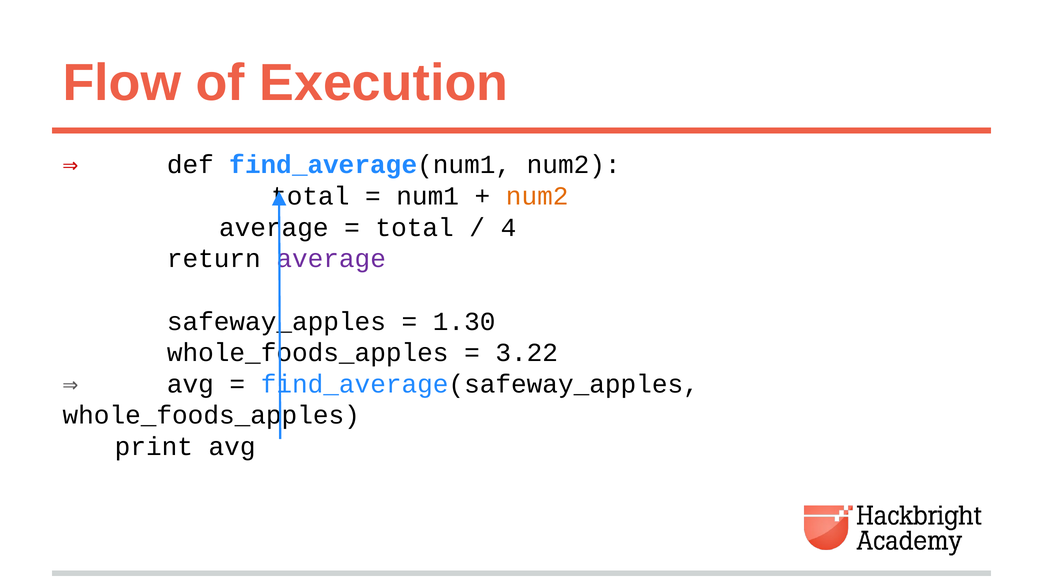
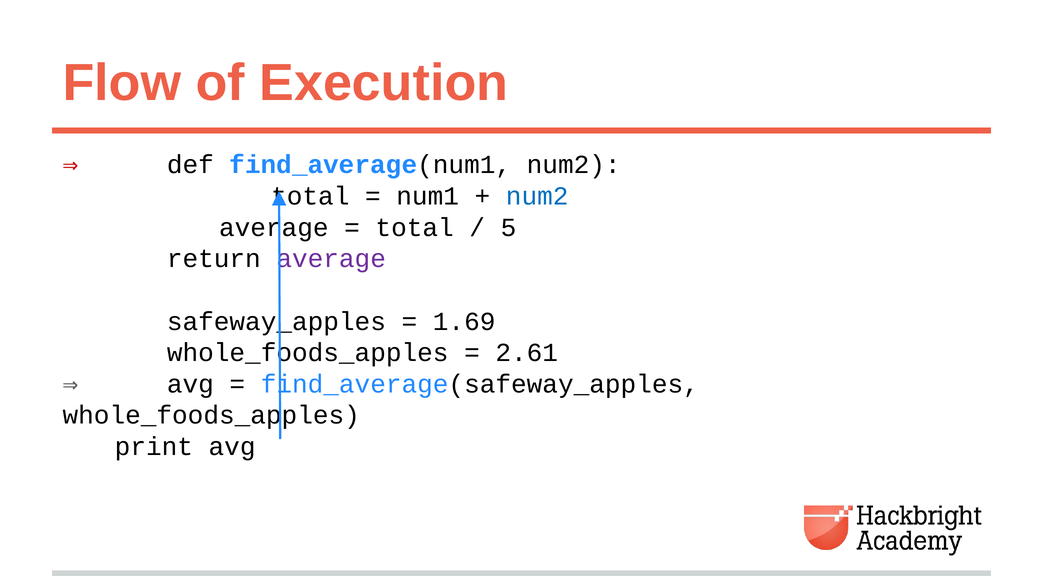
num2 colour: orange -> blue (537, 196)
4: 4 -> 5 (508, 227)
1.30: 1.30 -> 1.69 (464, 321)
3.22: 3.22 -> 2.61 (527, 353)
